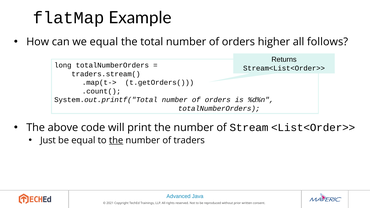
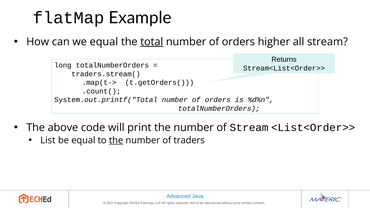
total underline: none -> present (152, 42)
all follows: follows -> stream (328, 42)
Just: Just -> List (48, 140)
